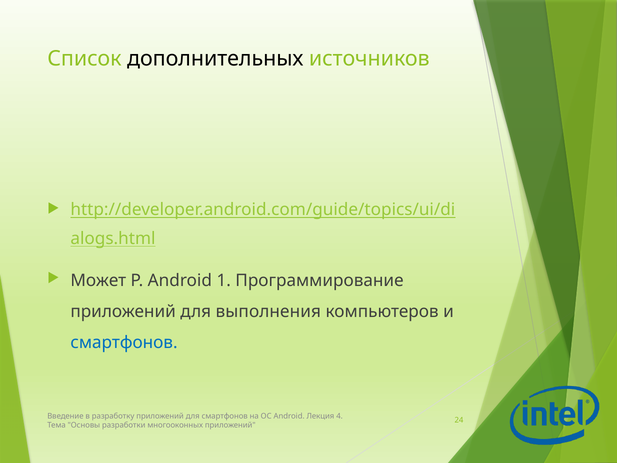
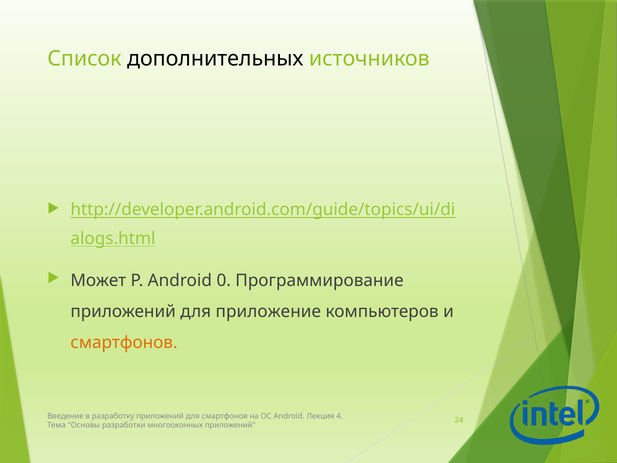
1: 1 -> 0 (224, 281)
выполнения: выполнения -> приложение (268, 311)
смартфонов colour: blue -> orange (124, 342)
